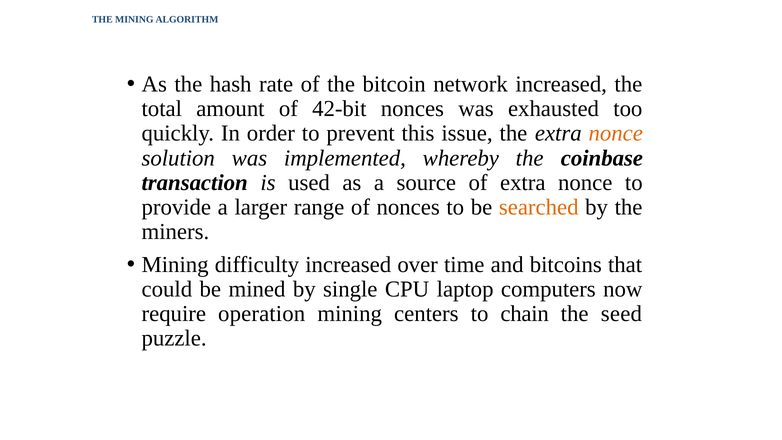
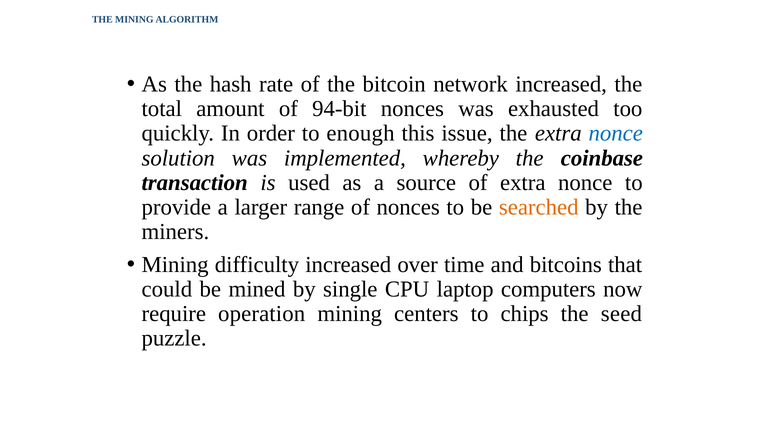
42-bit: 42-bit -> 94-bit (339, 109)
prevent: prevent -> enough (360, 133)
nonce colour: orange -> blue (616, 133)
chain: chain -> chips (525, 314)
